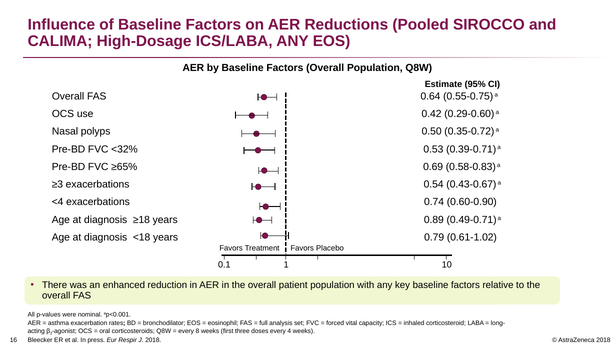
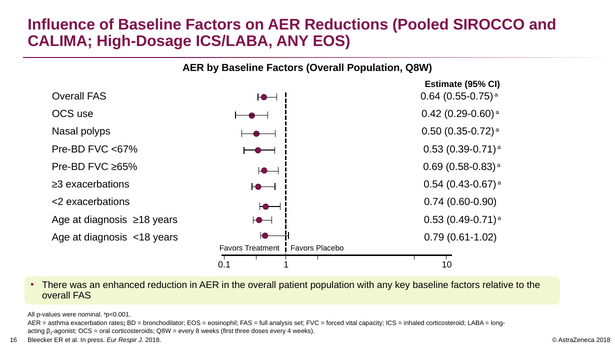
<32%: <32% -> <67% (124, 149)
<4: <4 -> <2 (58, 202)
years 0.89: 0.89 -> 0.53 (434, 220)
